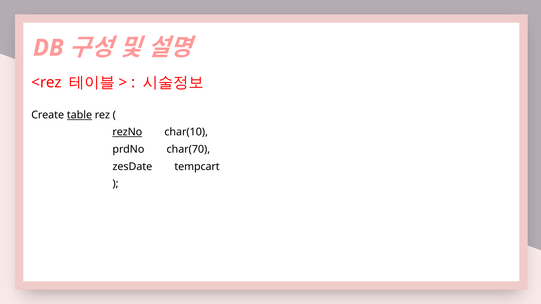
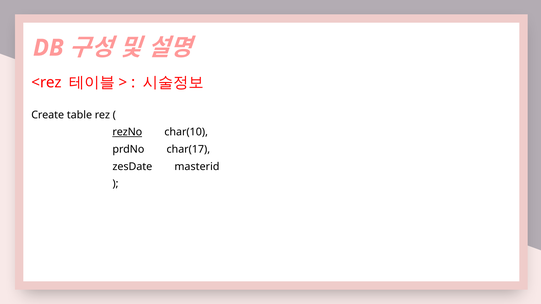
table underline: present -> none (79, 115)
char(70: char(70 -> char(17 (188, 149)
tempcart: tempcart -> masterid (197, 167)
